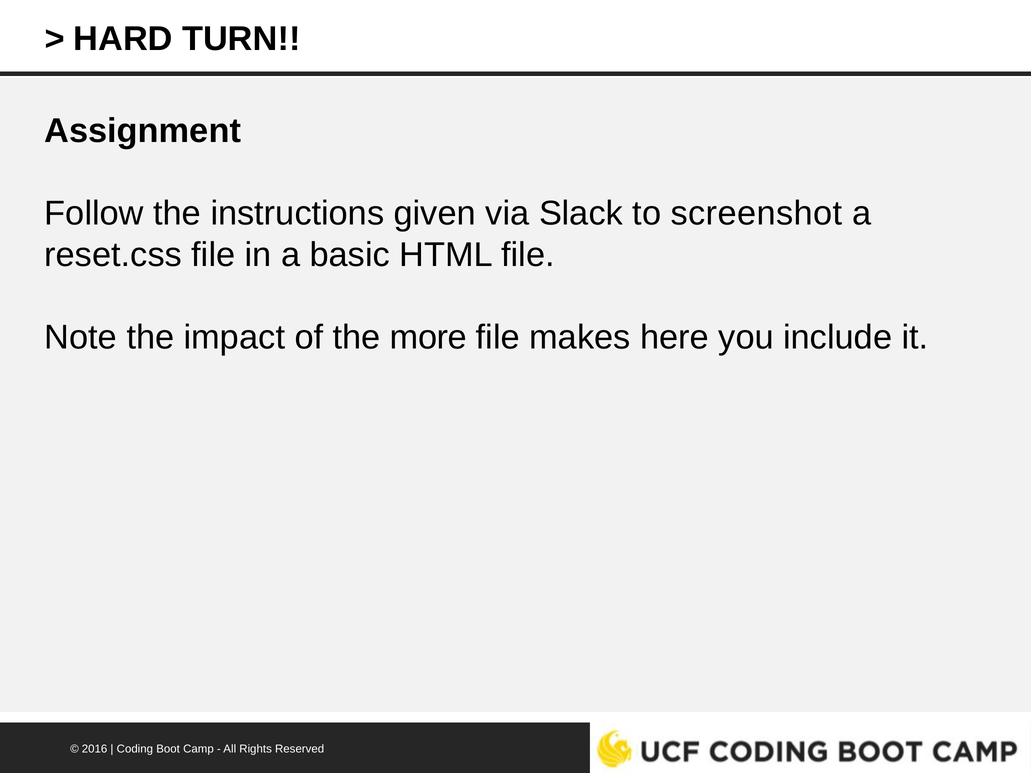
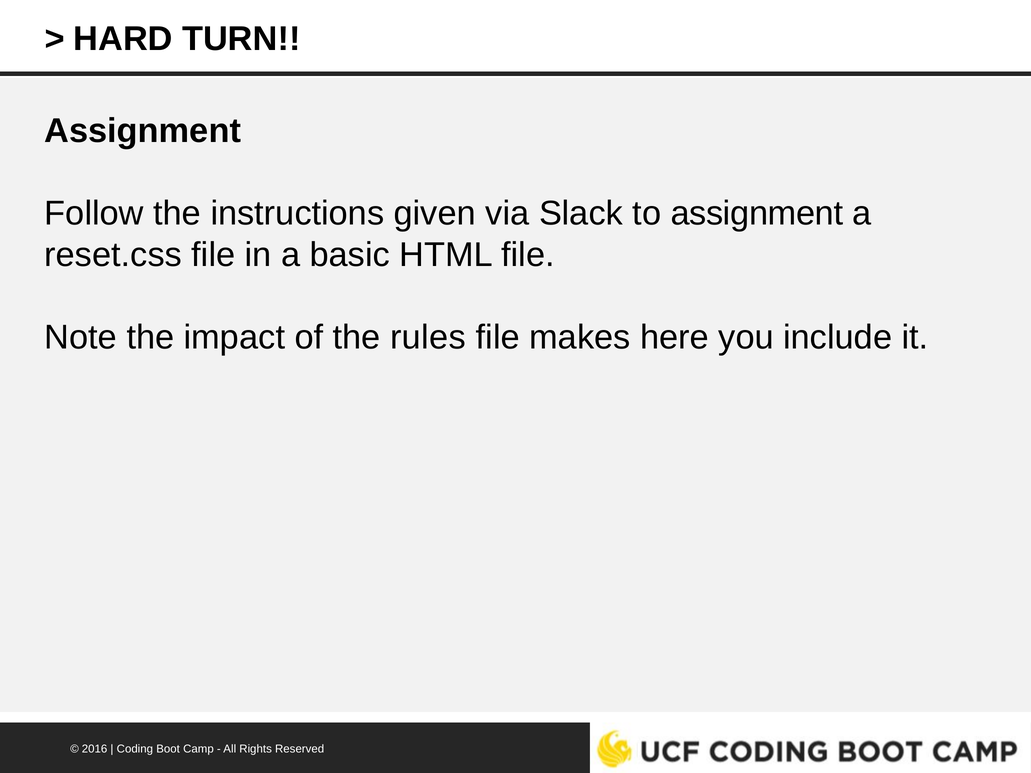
to screenshot: screenshot -> assignment (757, 214)
more: more -> rules (428, 337)
